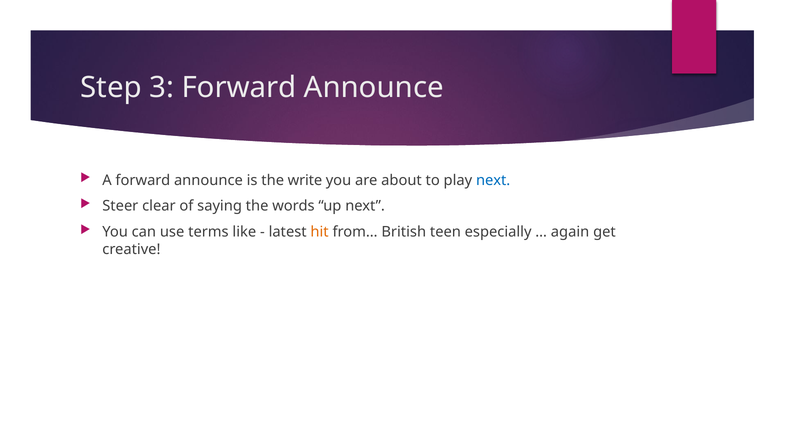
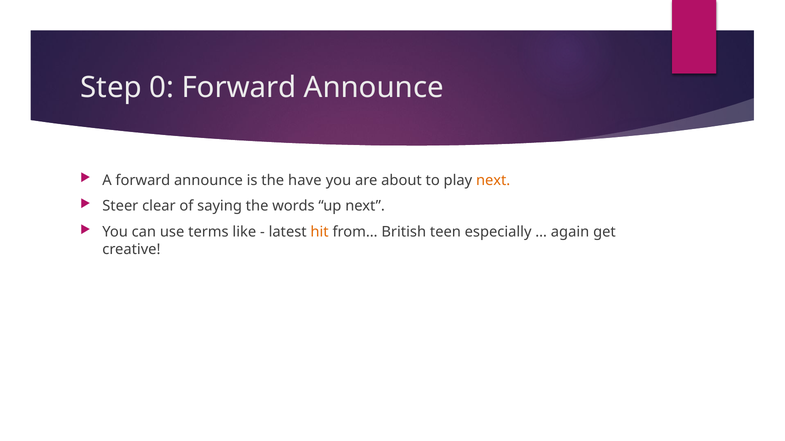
3: 3 -> 0 (162, 87)
write: write -> have (305, 180)
next colour: blue -> orange (493, 180)
